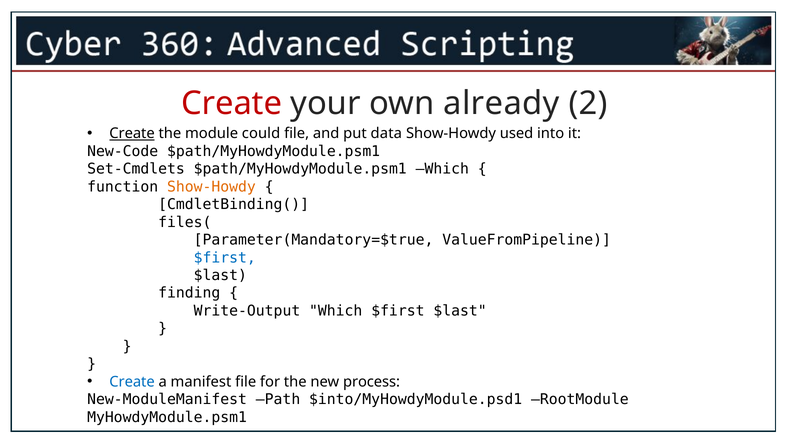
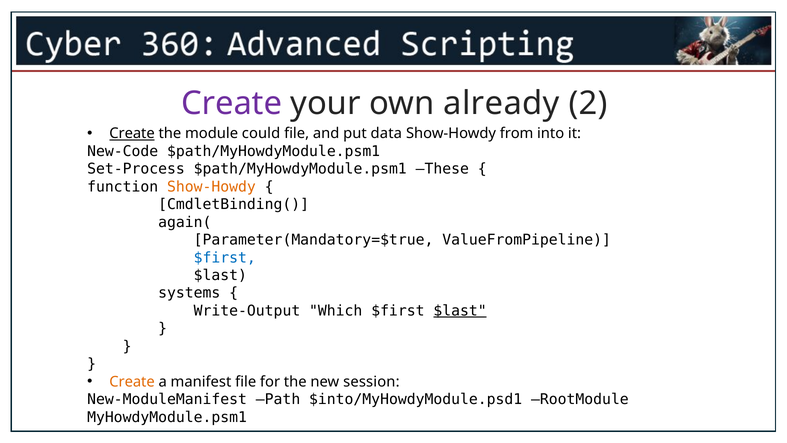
Create colour: red -> purple (232, 103)
used: used -> from (517, 134)
Set-Cmdlets: Set-Cmdlets -> Set-Process (136, 169)
$path/MyHowdyModule.psm1 Which: Which -> These (442, 169)
files(: files( -> again( (185, 222)
finding: finding -> systems (189, 293)
$last underline: none -> present (460, 311)
Create colour: blue -> orange (132, 381)
process: process -> session (371, 381)
